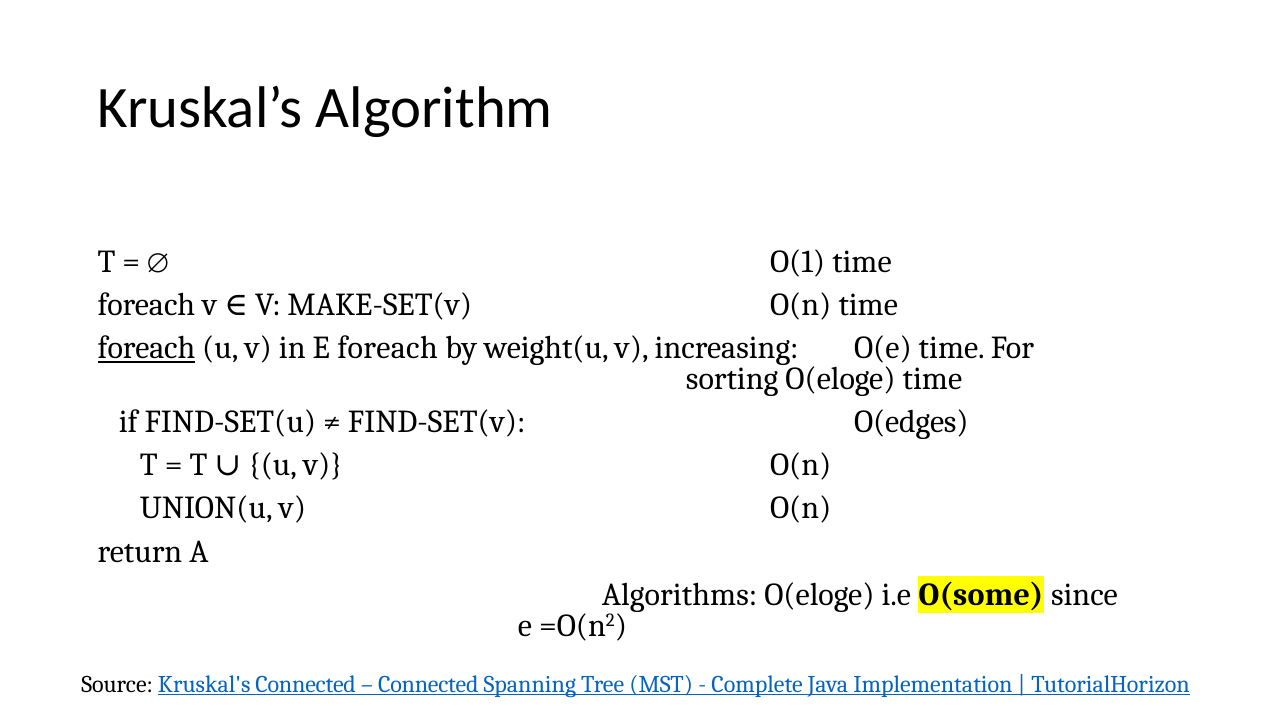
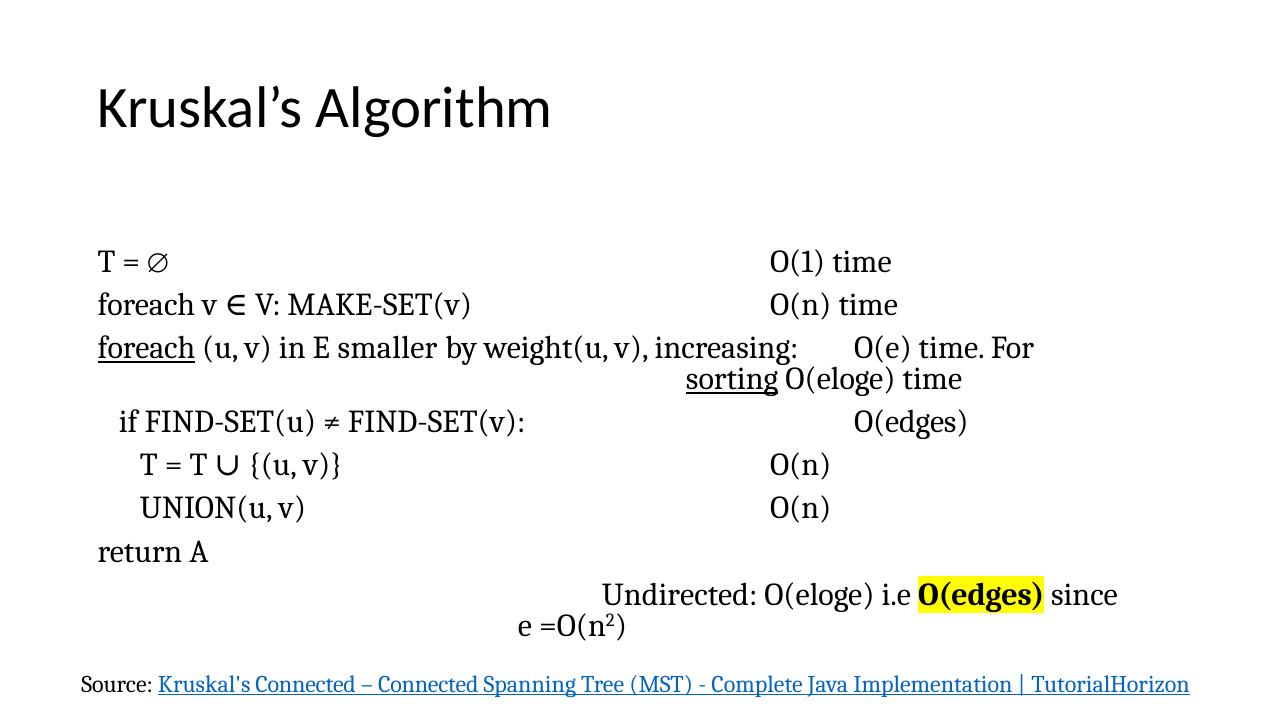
E foreach: foreach -> smaller (388, 348)
sorting underline: none -> present (732, 379)
Algorithms: Algorithms -> Undirected (680, 594)
i.e O(some: O(some -> O(edges (981, 594)
